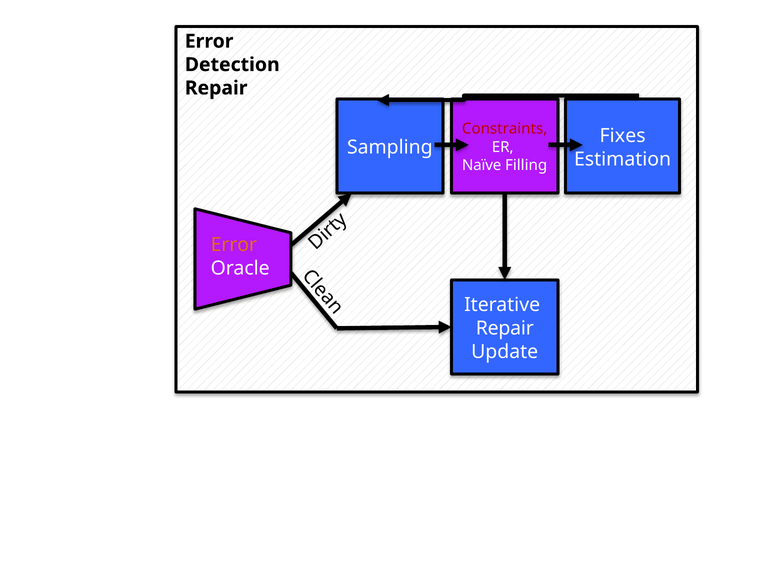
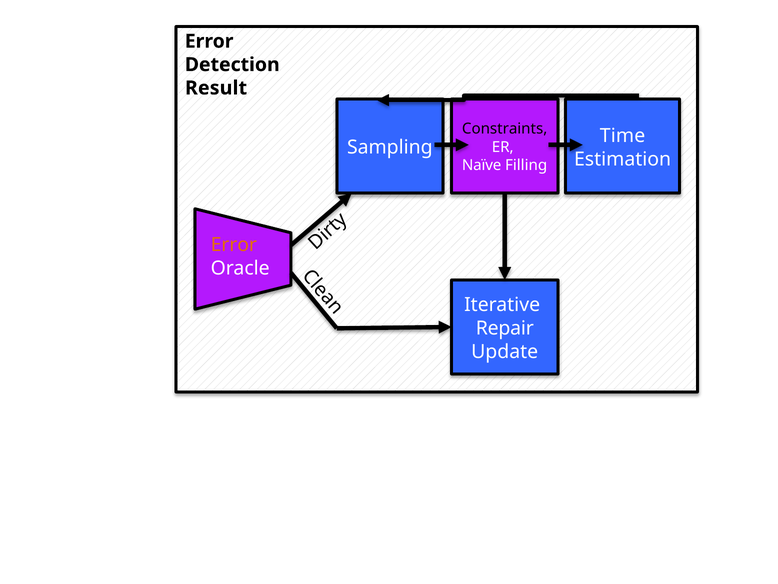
Repair: Repair -> Result (216, 88)
Constraints colour: red -> black (505, 129)
Fixes: Fixes -> Time (623, 136)
